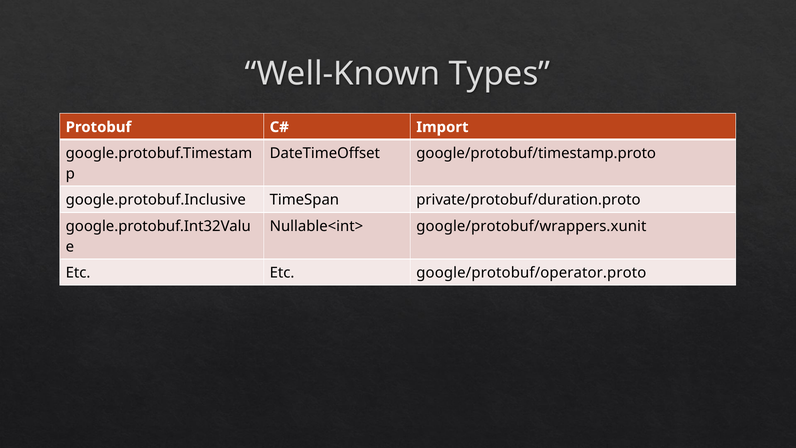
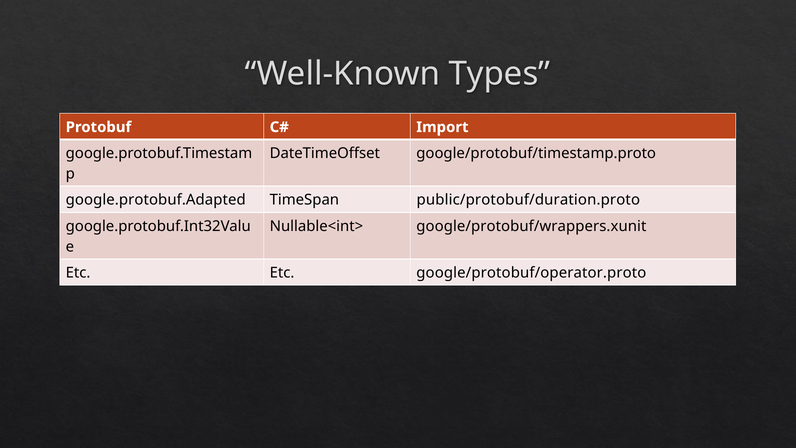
google.protobuf.Inclusive: google.protobuf.Inclusive -> google.protobuf.Adapted (156, 200)
private/protobuf/duration.proto: private/protobuf/duration.proto -> public/protobuf/duration.proto (528, 200)
